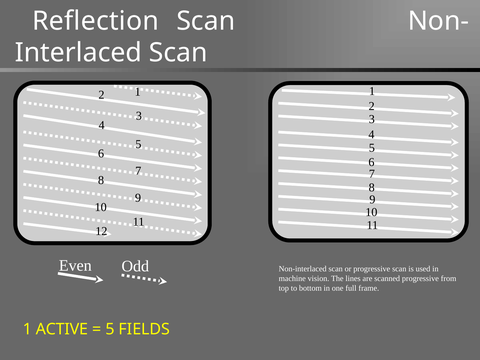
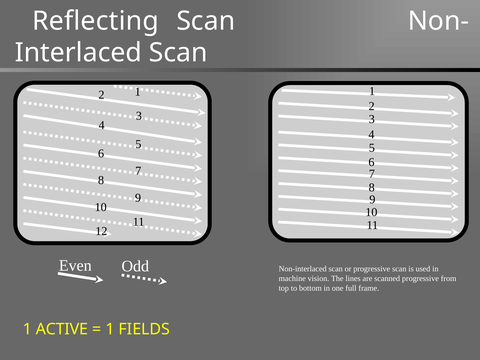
Reflection: Reflection -> Reflecting (96, 21)
5: 5 -> 1 (110, 329)
